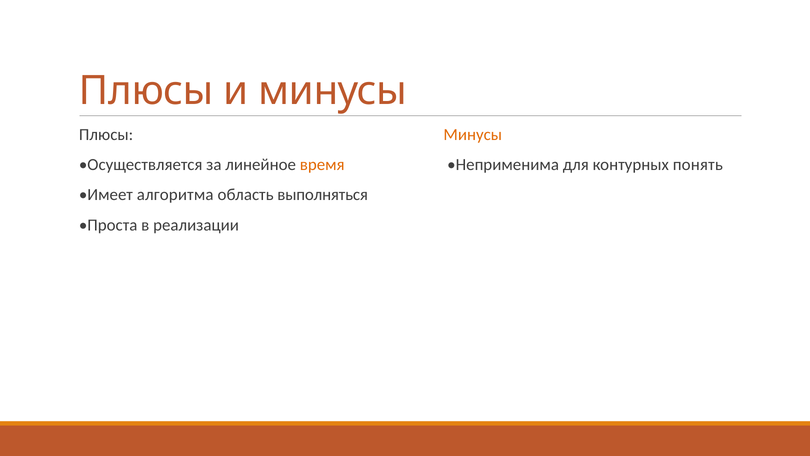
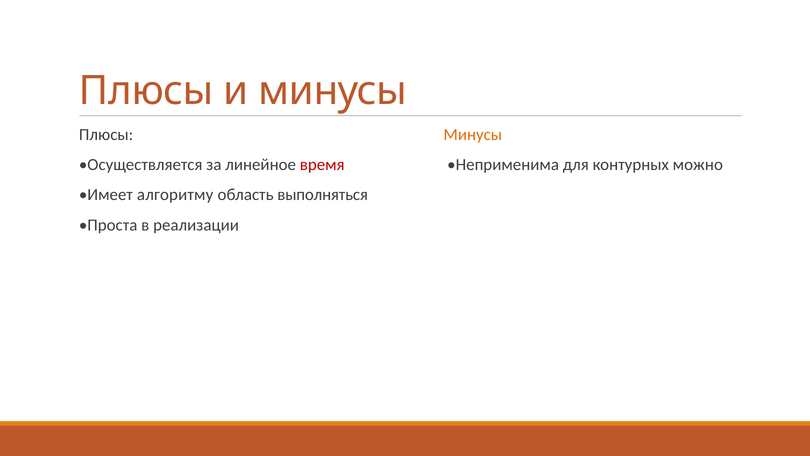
время colour: orange -> red (322, 165)
понять: понять -> можно (698, 165)
алгоритма: алгоритма -> алгоритму (175, 195)
